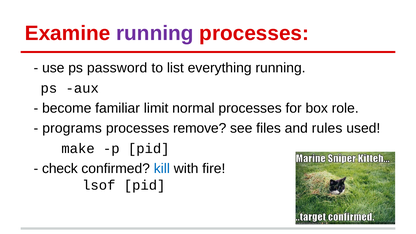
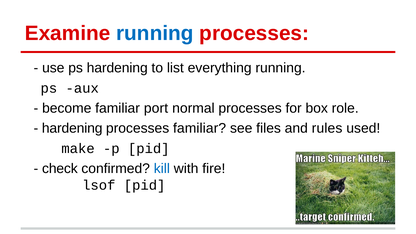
running colour: purple -> blue (155, 33)
ps password: password -> hardening (117, 68)
limit: limit -> port (156, 108)
programs: programs -> hardening (72, 128)
processes remove: remove -> familiar (200, 128)
